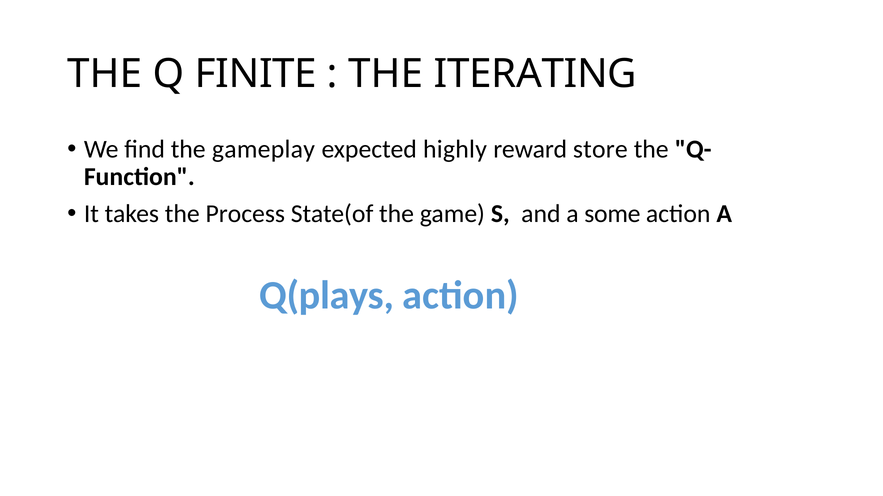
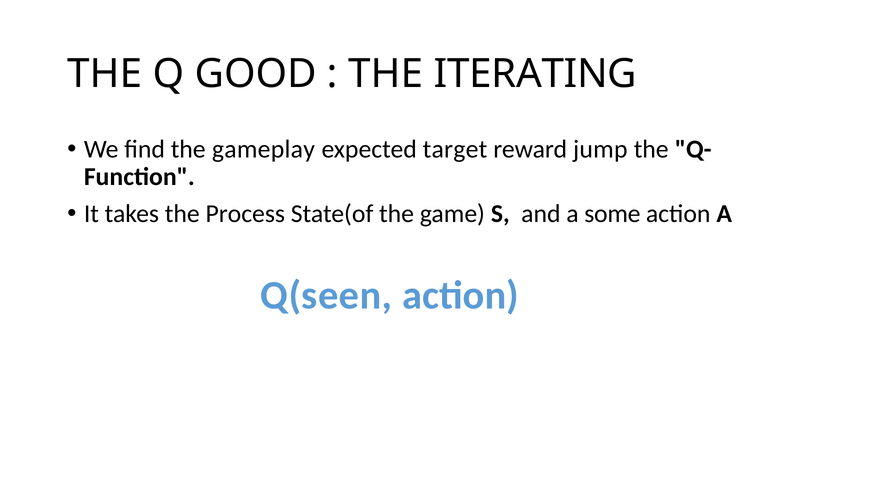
FINITE: FINITE -> GOOD (256, 74)
highly: highly -> target (455, 149)
store: store -> jump (600, 149)
Q(plays: Q(plays -> Q(seen (326, 296)
